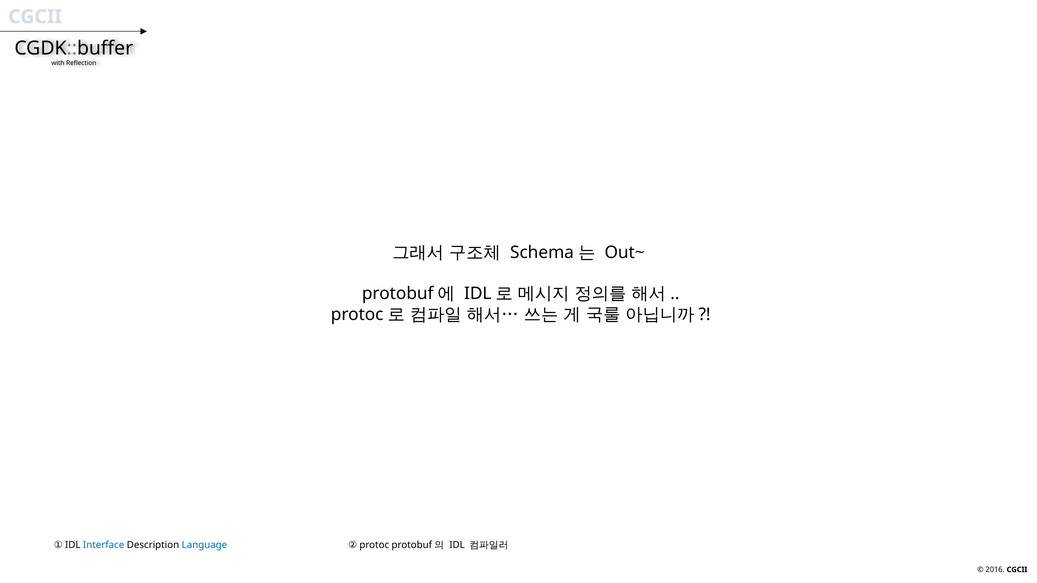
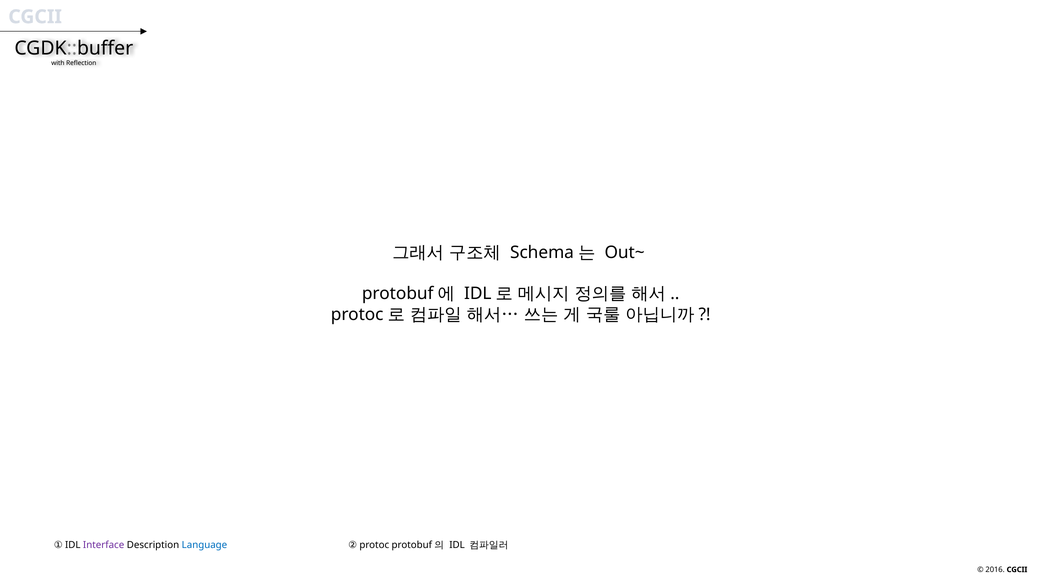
Interface colour: blue -> purple (104, 545)
